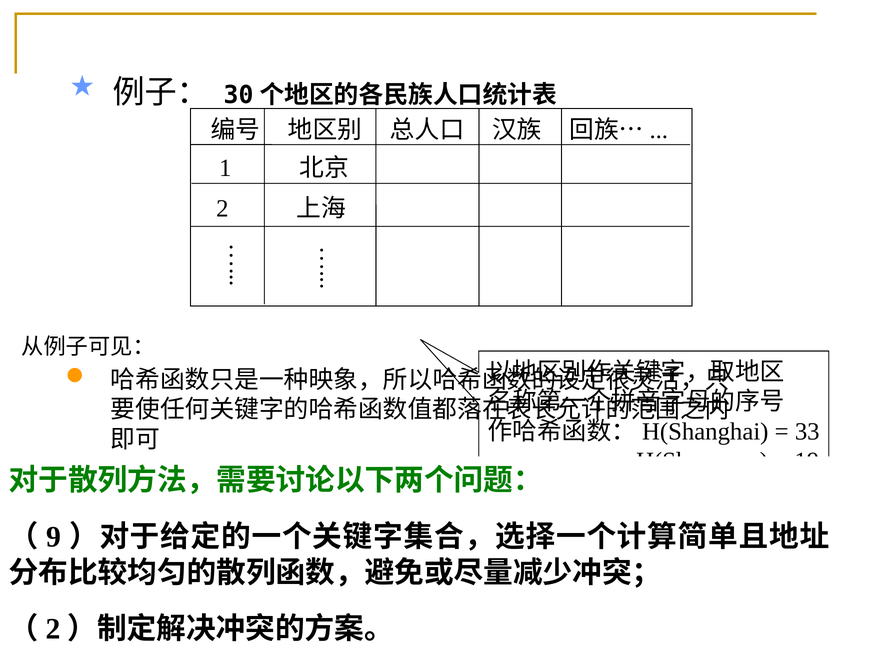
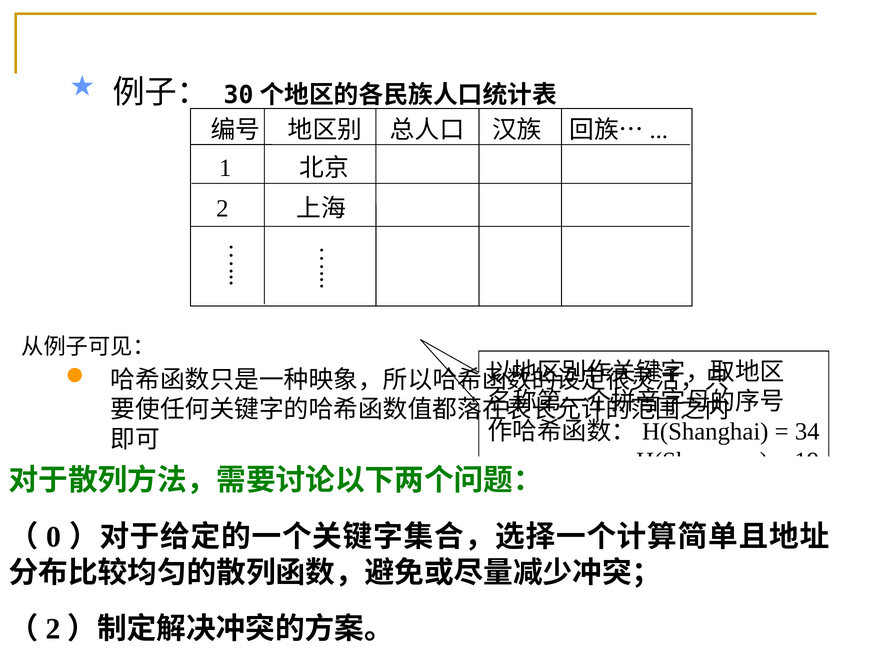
33: 33 -> 34 (807, 431)
9: 9 -> 0 (54, 537)
